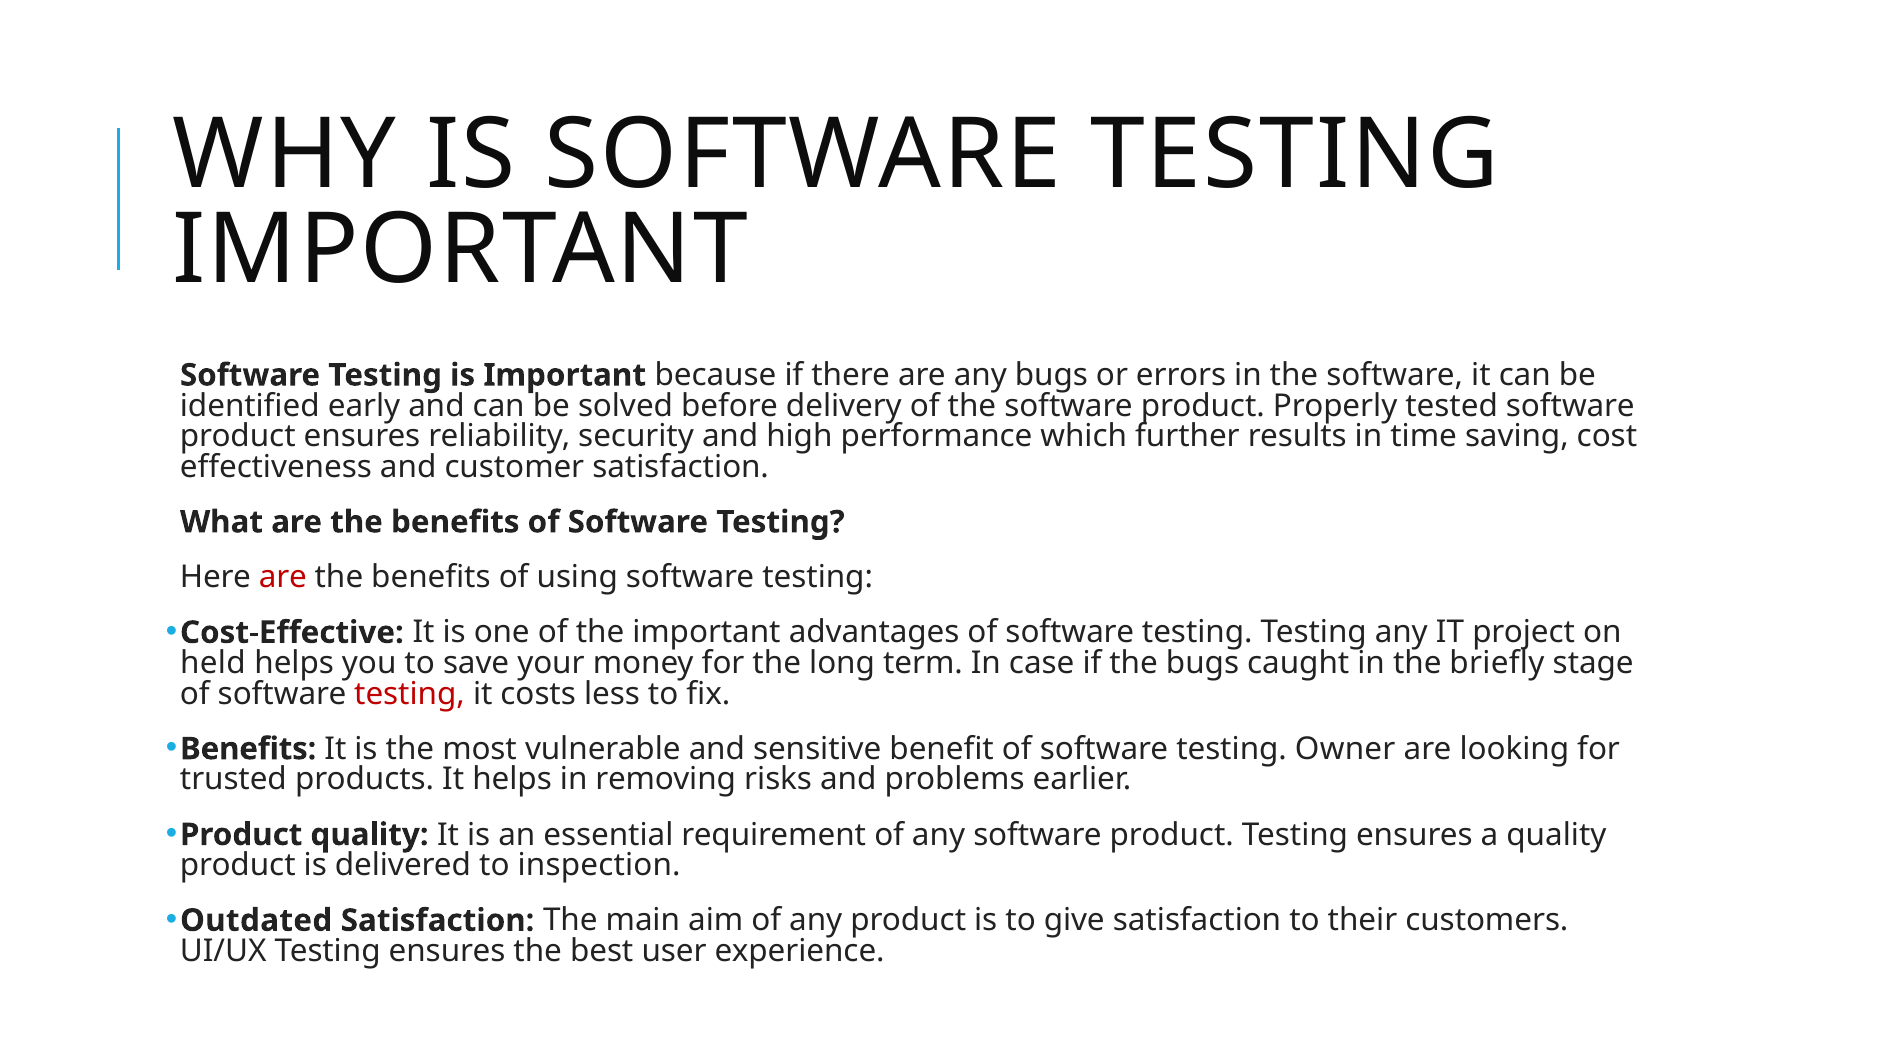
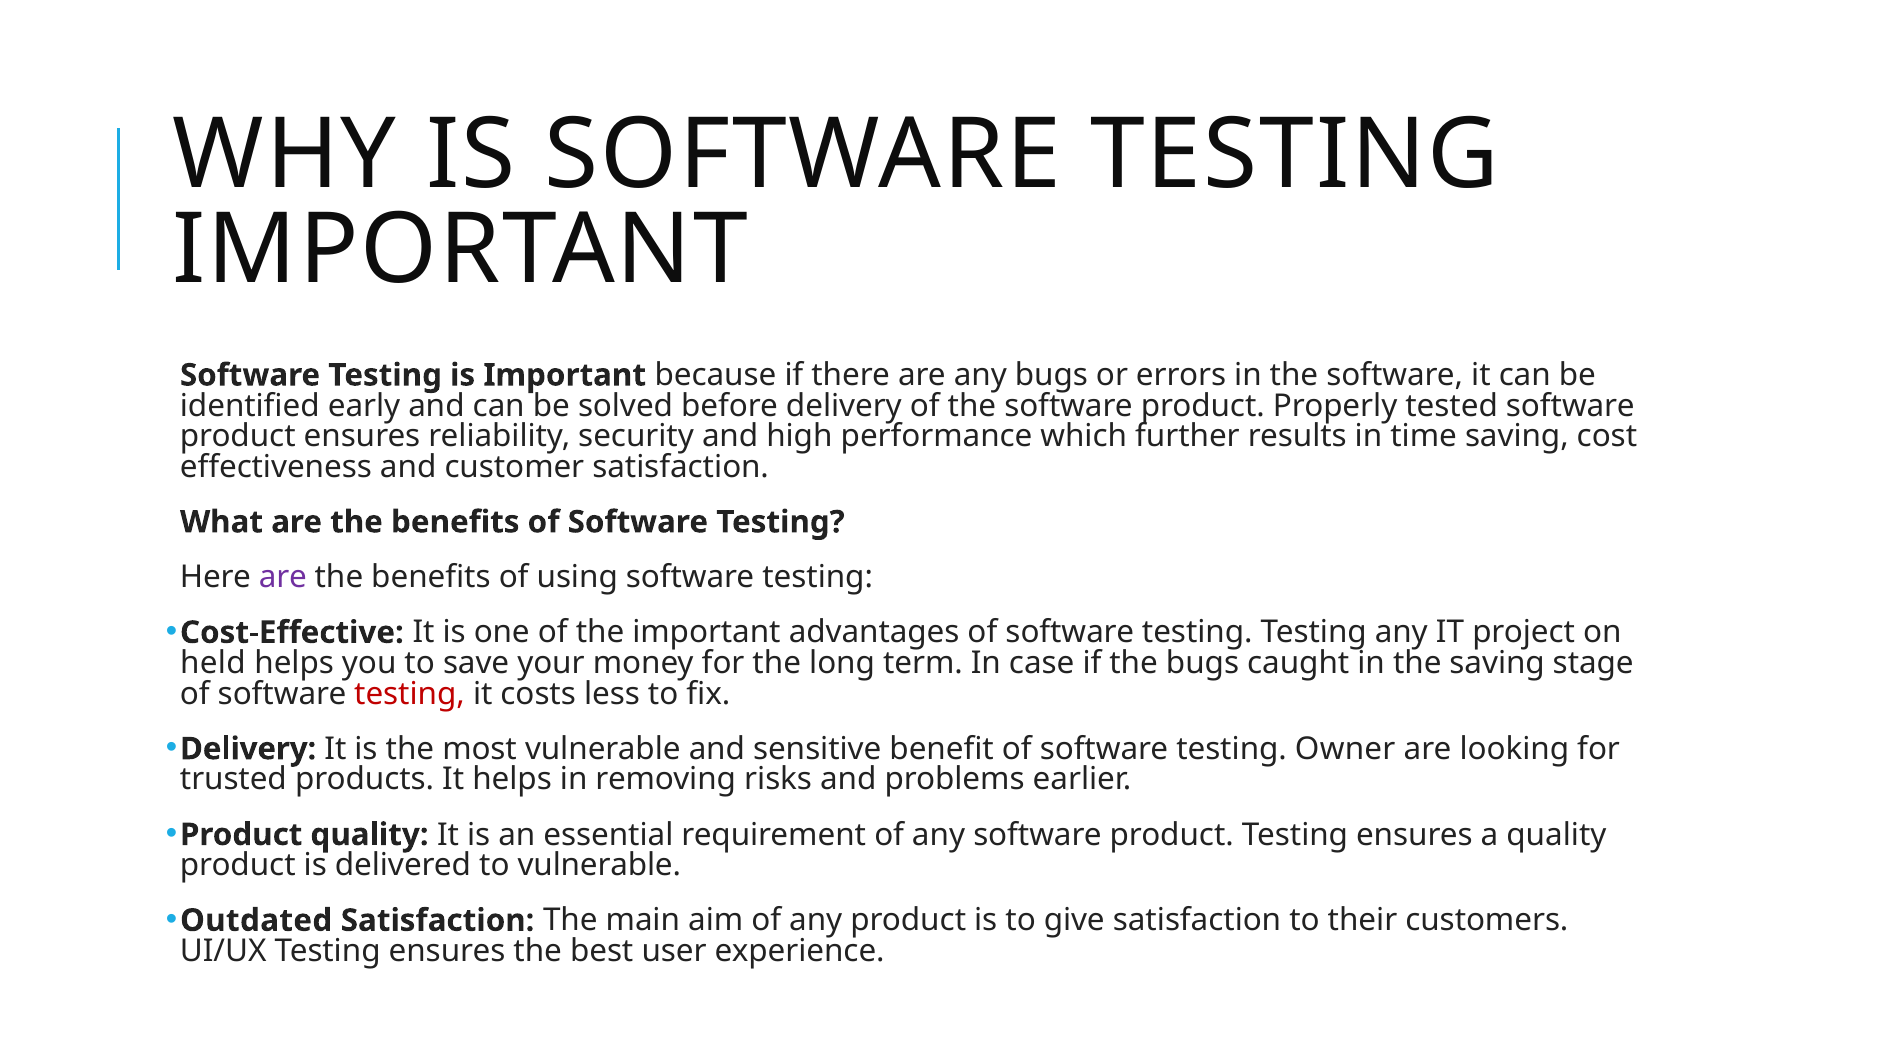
are colour: red -> purple (283, 578)
the briefly: briefly -> saving (1497, 663)
Benefits: Benefits -> Delivery (248, 749)
to inspection: inspection -> vulnerable (599, 866)
